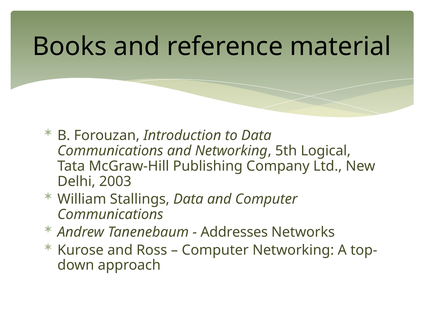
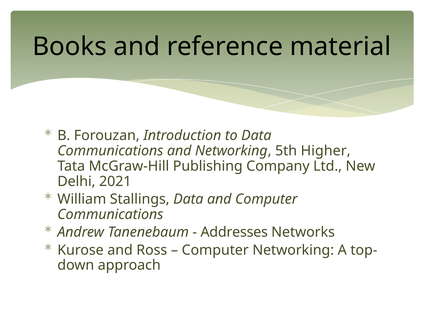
Logical: Logical -> Higher (326, 151)
2003: 2003 -> 2021 (115, 181)
